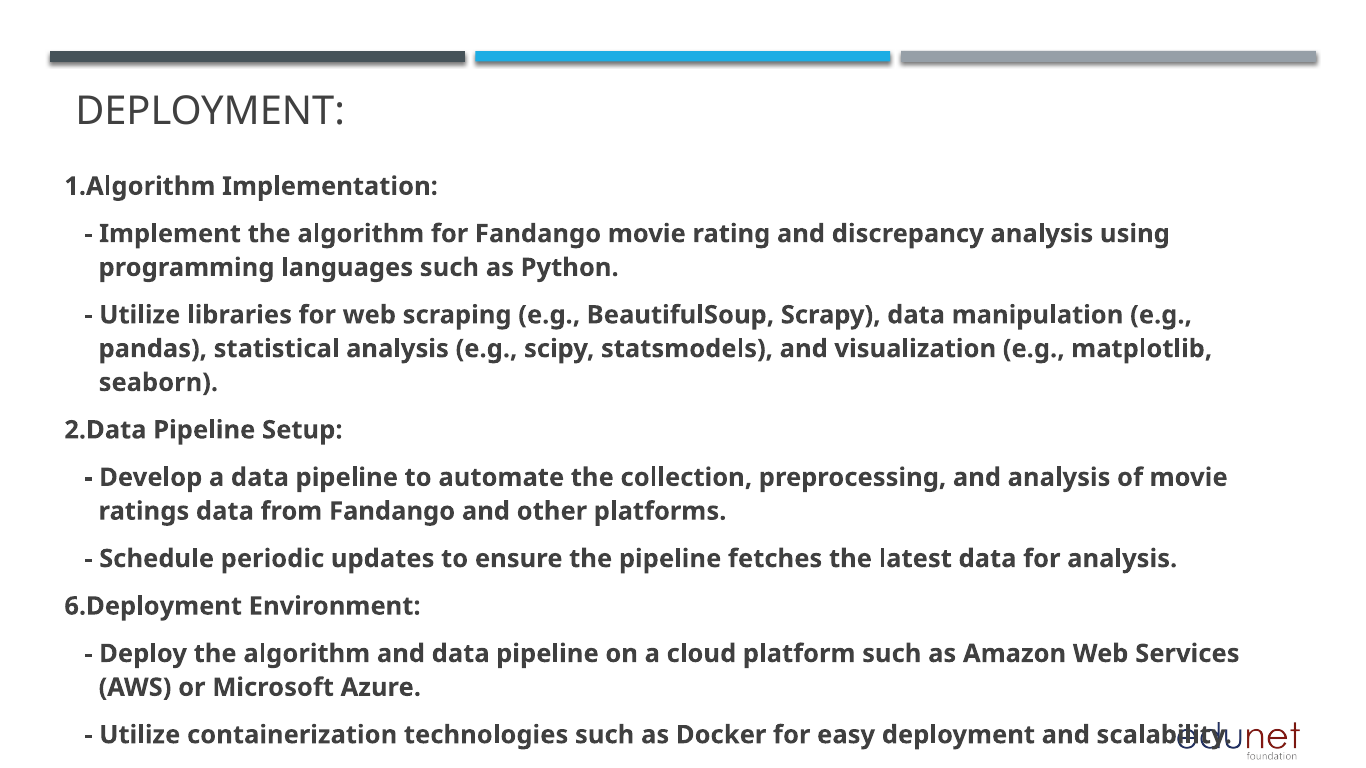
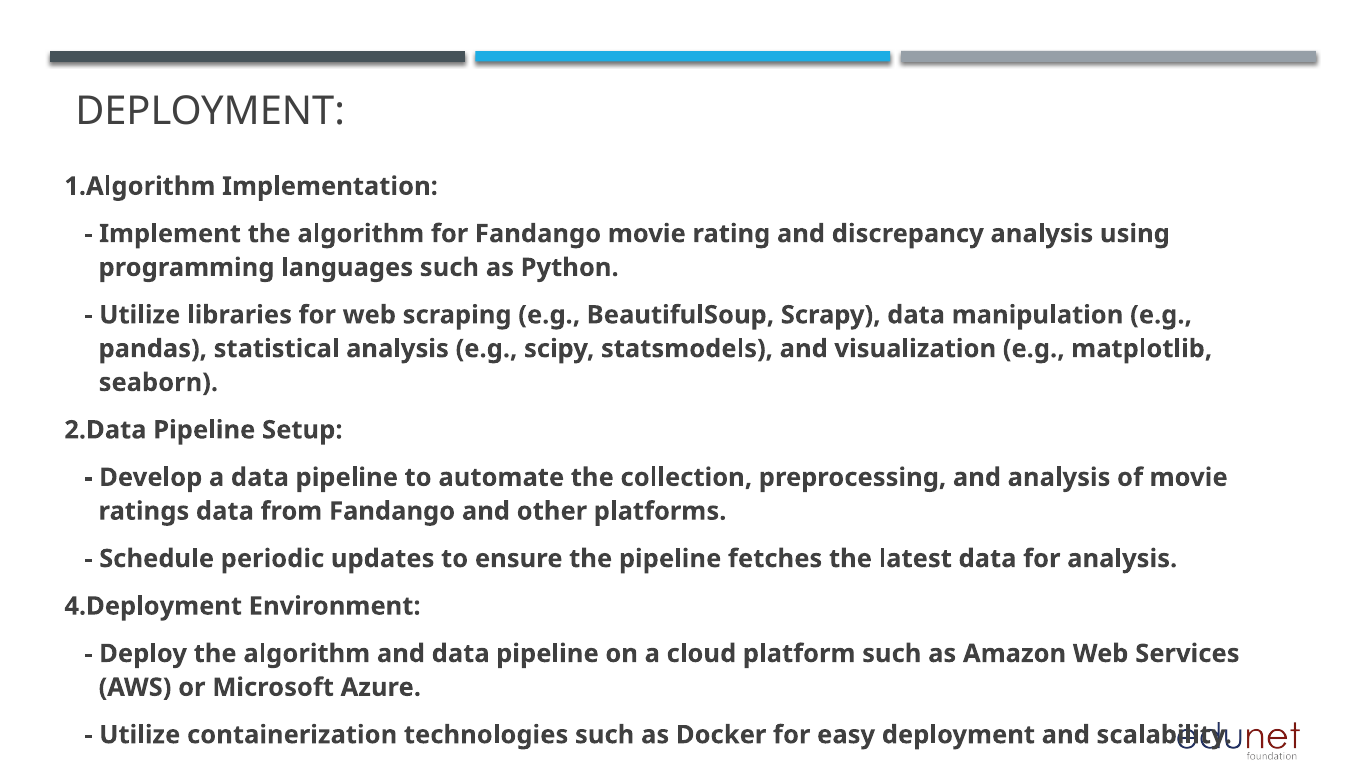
6.Deployment: 6.Deployment -> 4.Deployment (153, 606)
